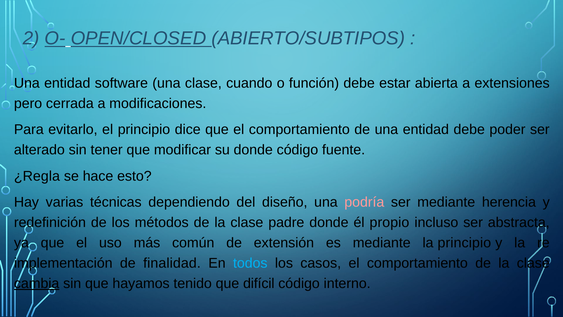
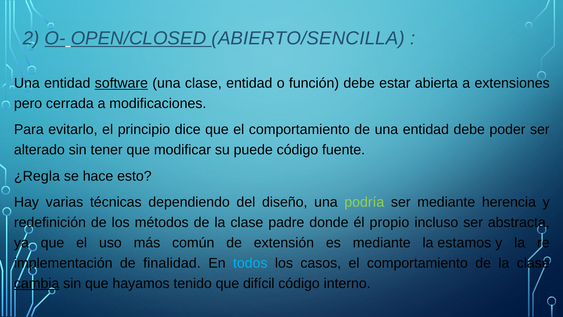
ABIERTO/SUBTIPOS: ABIERTO/SUBTIPOS -> ABIERTO/SENCILLA (308, 38)
software underline: none -> present (121, 83)
clase cuando: cuando -> entidad (249, 83)
su donde: donde -> puede (253, 150)
podría colour: pink -> light green (364, 202)
la principio: principio -> estamos (464, 243)
